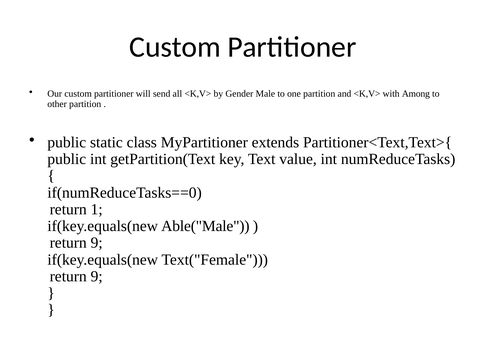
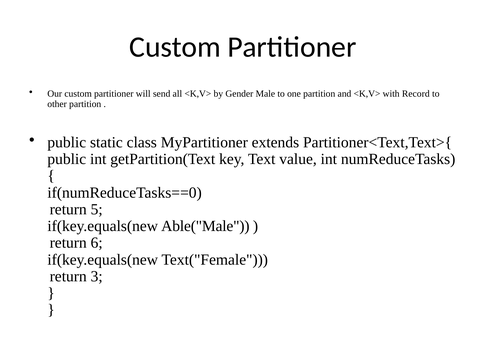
Among: Among -> Record (416, 94)
1: 1 -> 5 (97, 210)
9: 9 -> 6 (97, 243)
9: 9 -> 3 (97, 277)
